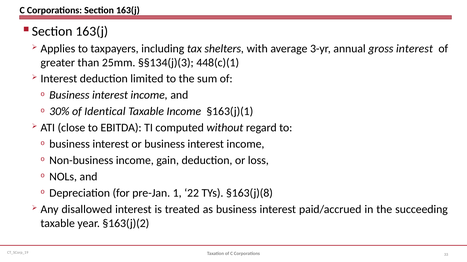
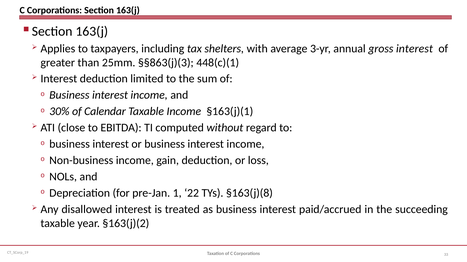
§§134(j)(3: §§134(j)(3 -> §§863(j)(3 (166, 63)
Identical: Identical -> Calendar (105, 112)
